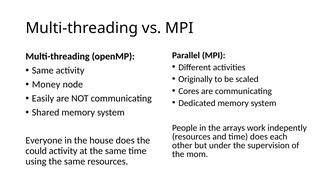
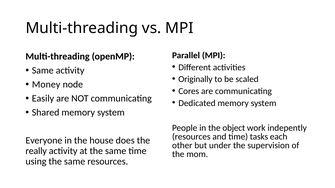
arrays: arrays -> object (234, 128)
time does: does -> tasks (259, 137)
could: could -> really (36, 151)
